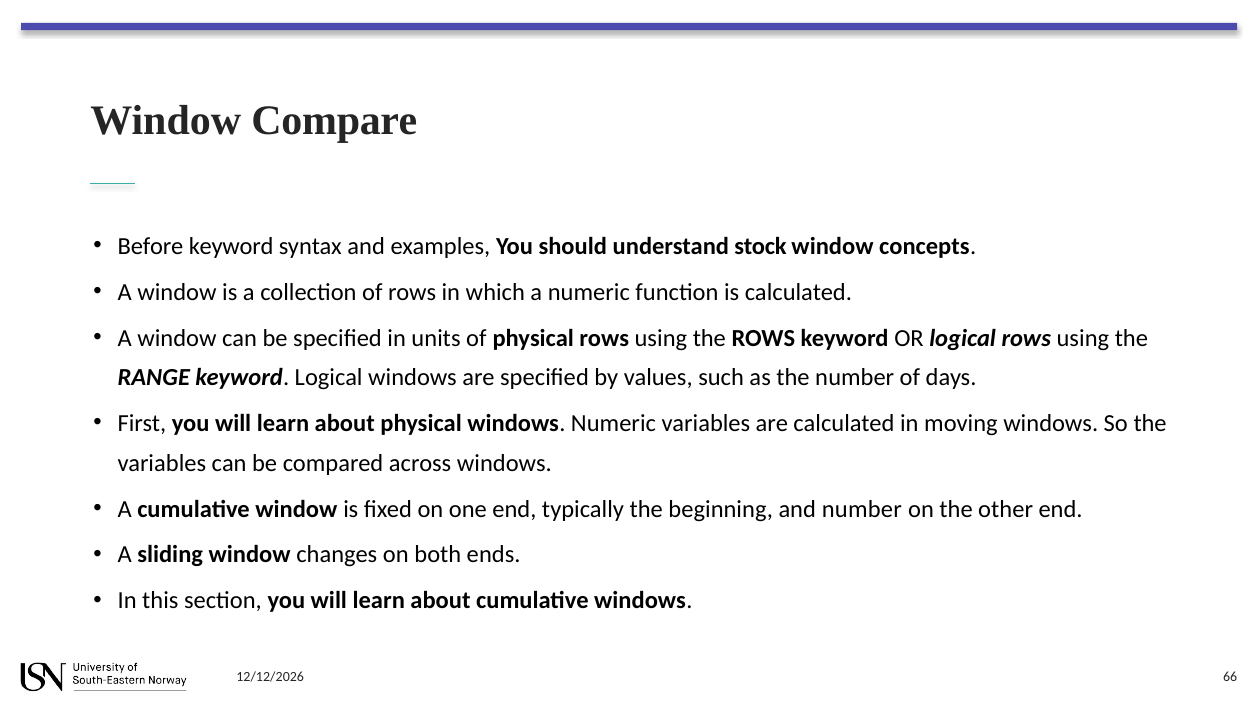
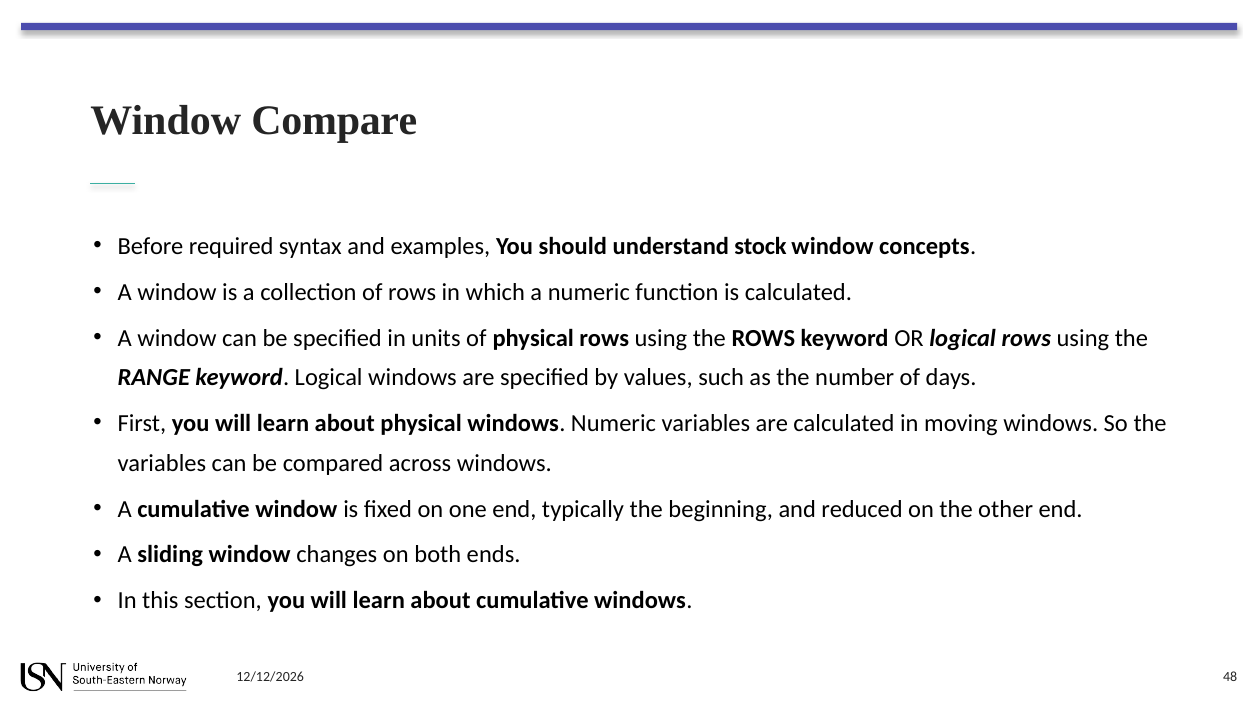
Before keyword: keyword -> required (231, 246)
and number: number -> reduced (862, 509)
66: 66 -> 48 (1230, 677)
